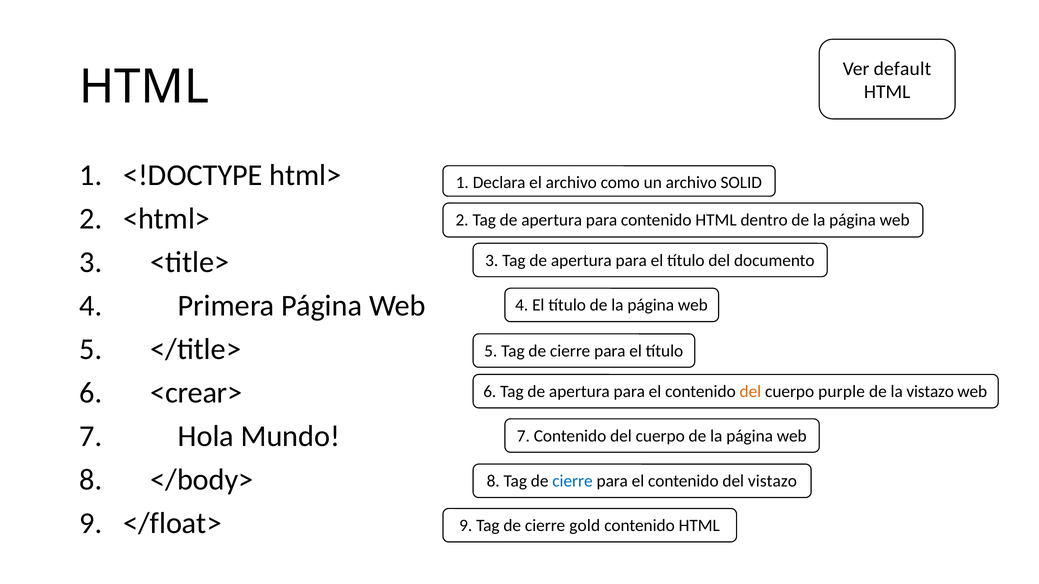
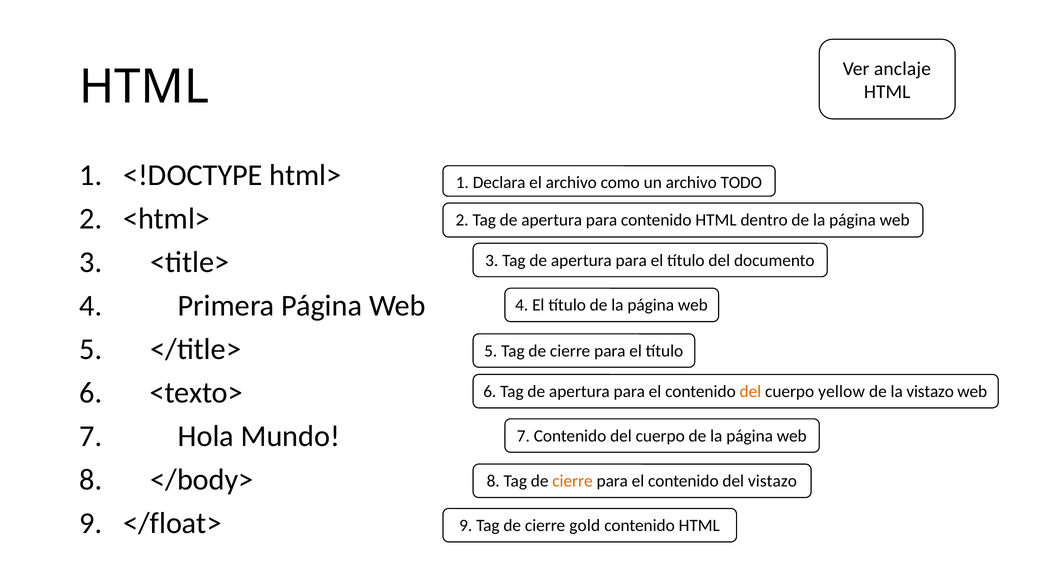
default: default -> anclaje (902, 69)
SOLID: SOLID -> TODO (741, 183)
<crear>: <crear> -> <texto> (196, 393)
purple: purple -> yellow (842, 392)
cierre colour: blue -> orange (573, 482)
